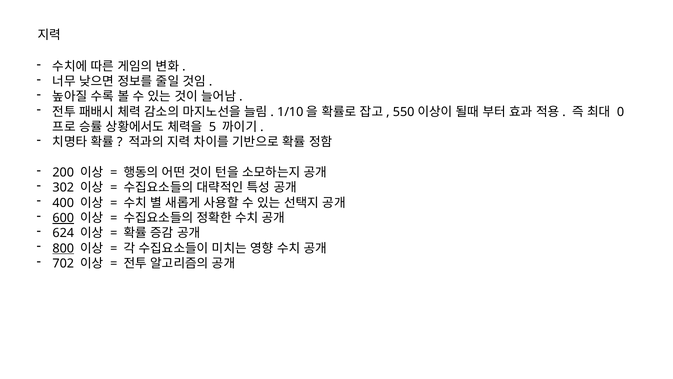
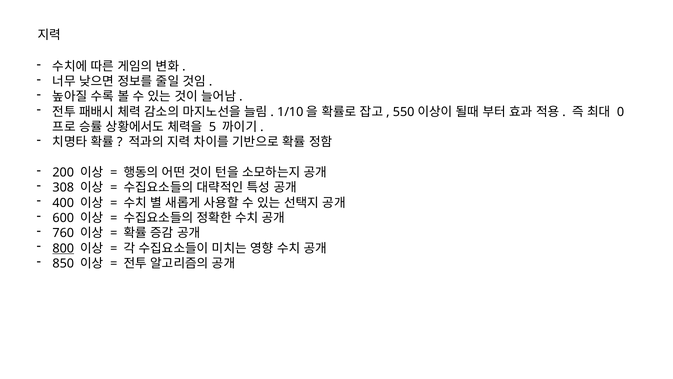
302: 302 -> 308 (63, 187)
600 underline: present -> none (63, 218)
624: 624 -> 760 (63, 233)
702: 702 -> 850 (63, 263)
